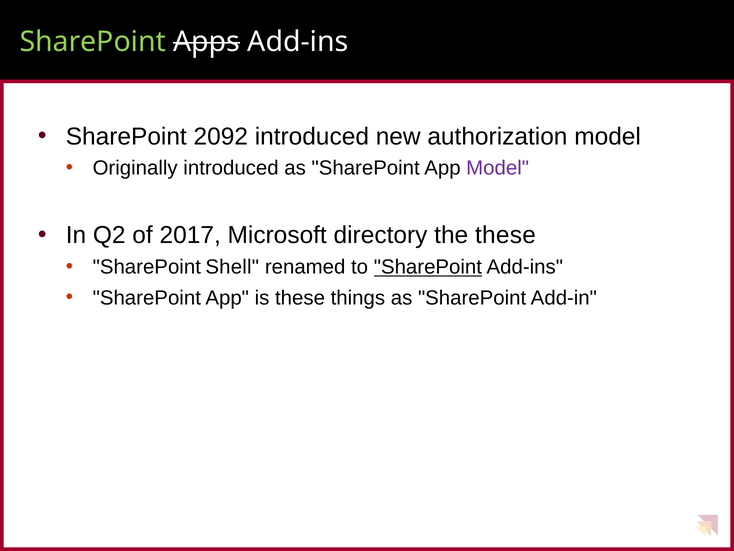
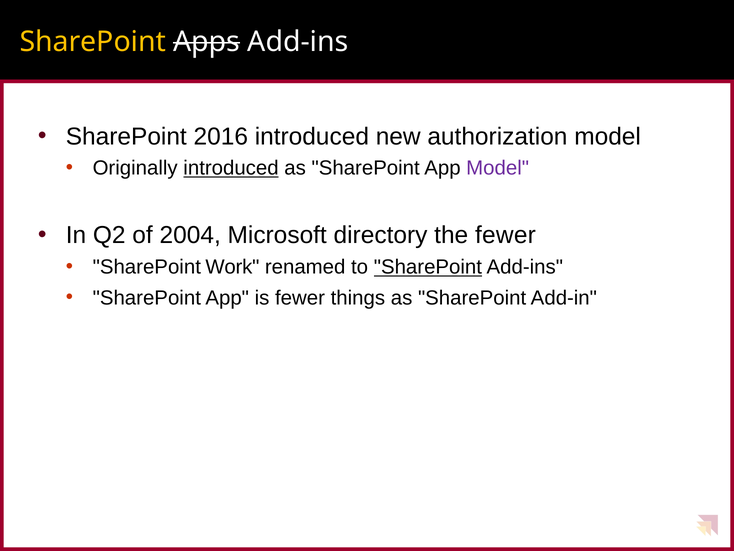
SharePoint colour: light green -> yellow (93, 42)
2092: 2092 -> 2016 (221, 136)
introduced underline: none -> present (231, 168)
2017: 2017 -> 2004 (190, 235)
the these: these -> fewer (505, 235)
Shell: Shell -> Work (232, 267)
is these: these -> fewer (300, 298)
